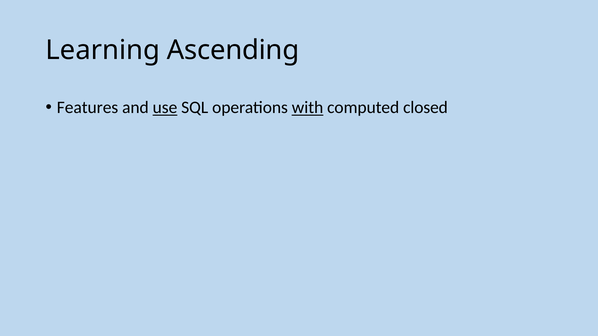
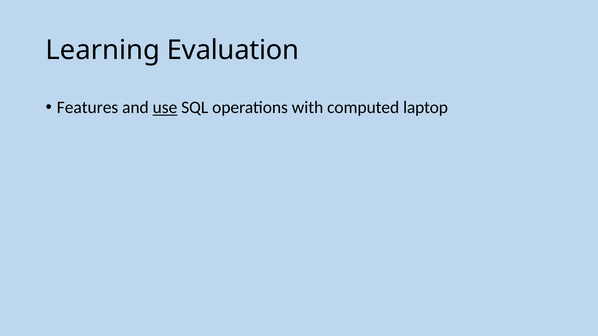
Ascending: Ascending -> Evaluation (233, 50)
with underline: present -> none (308, 108)
closed: closed -> laptop (426, 108)
